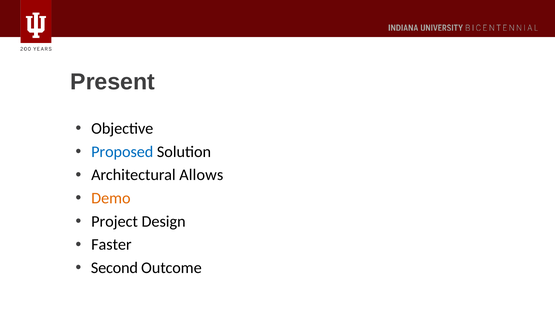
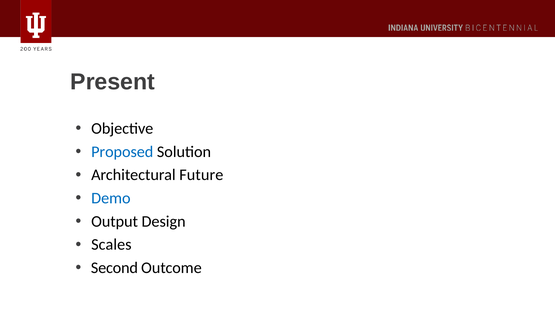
Allows: Allows -> Future (201, 175)
Demo colour: orange -> blue (111, 198)
Project: Project -> Output (115, 222)
Faster: Faster -> Scales (111, 245)
